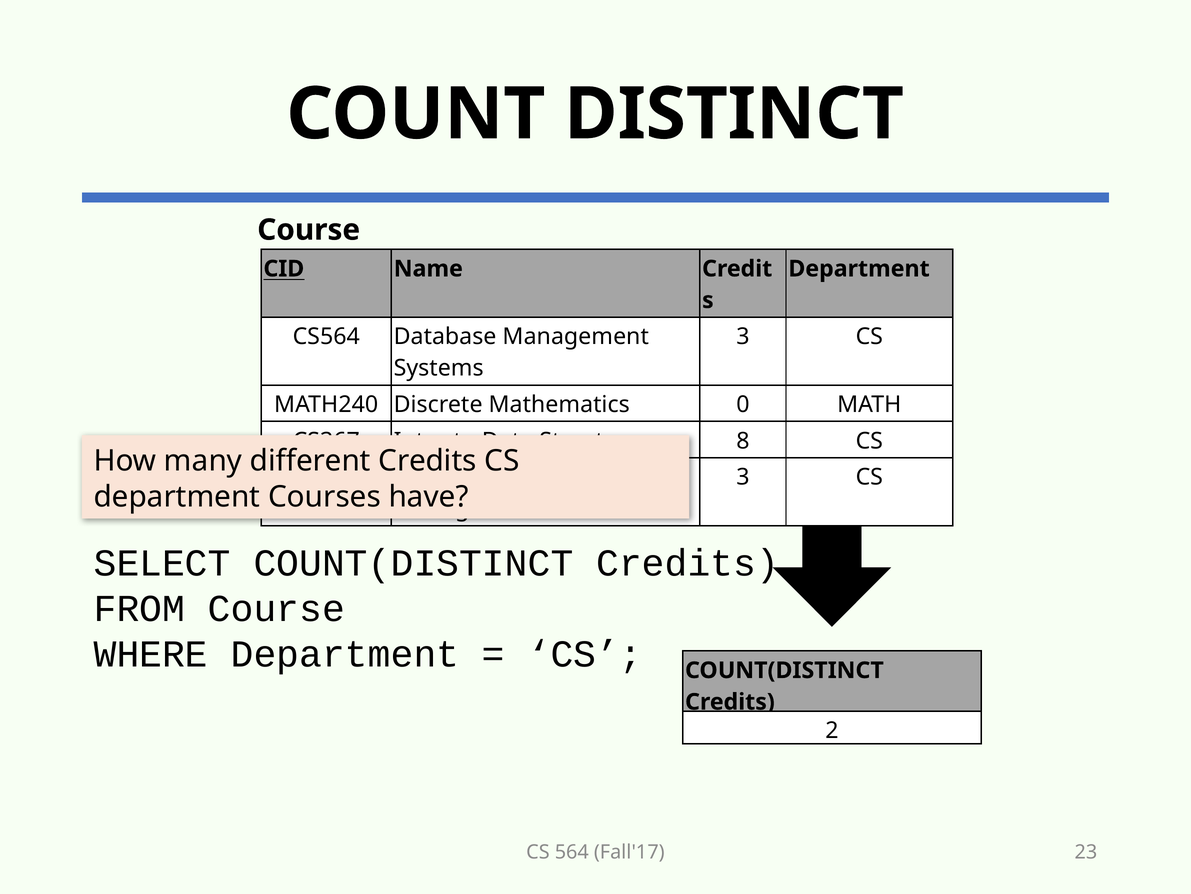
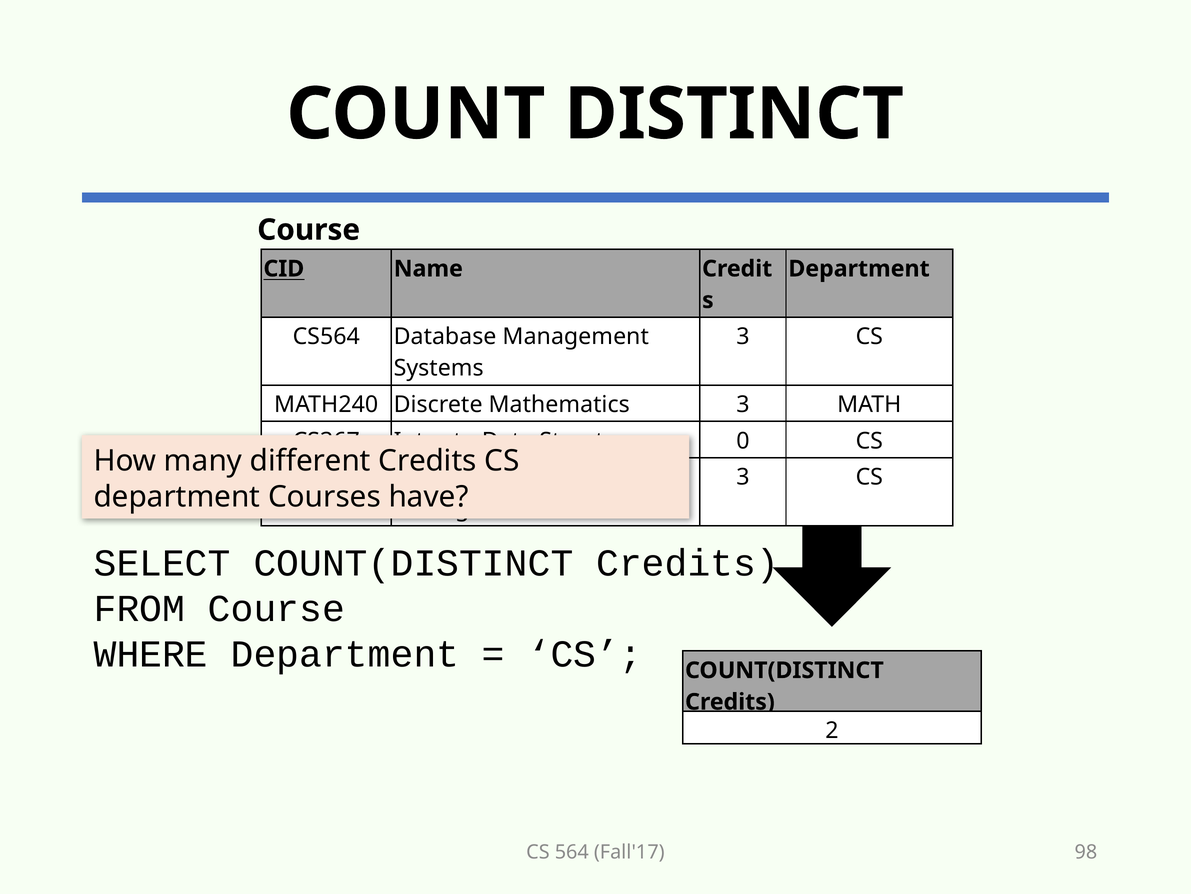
Mathematics 0: 0 -> 3 (743, 404)
8: 8 -> 0 (743, 441)
23: 23 -> 98 (1086, 851)
